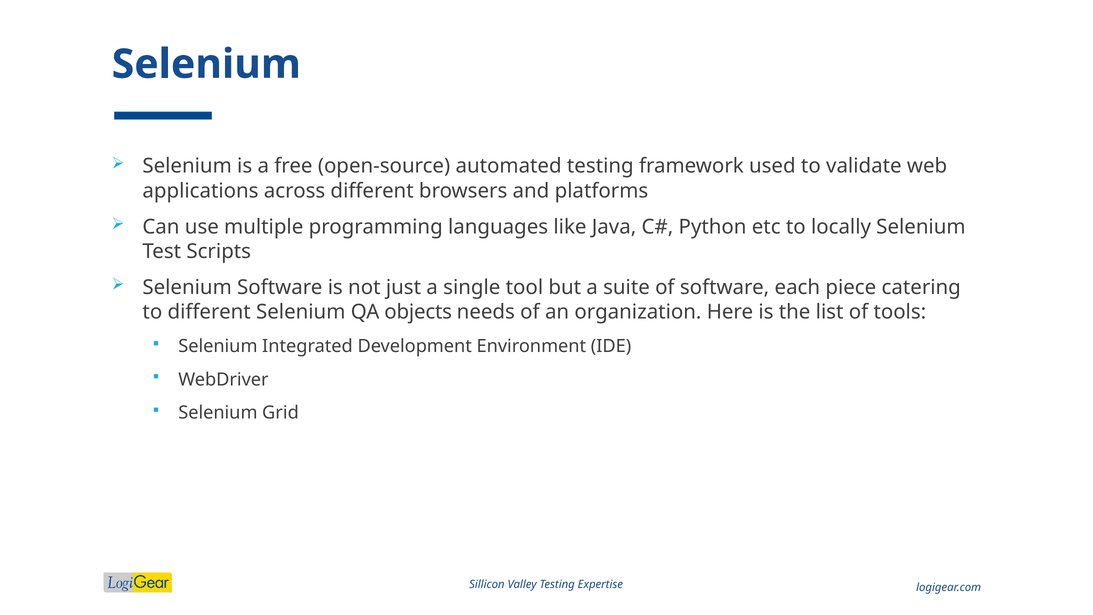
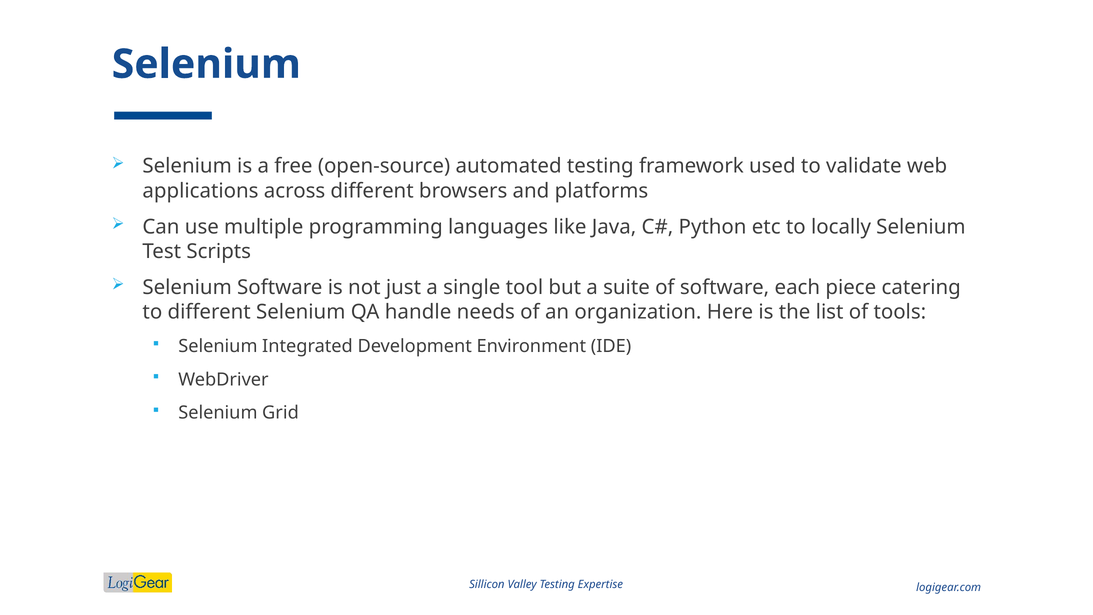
objects: objects -> handle (418, 312)
